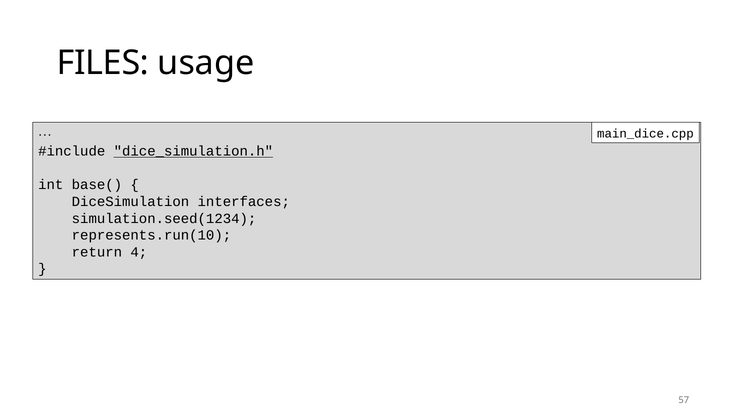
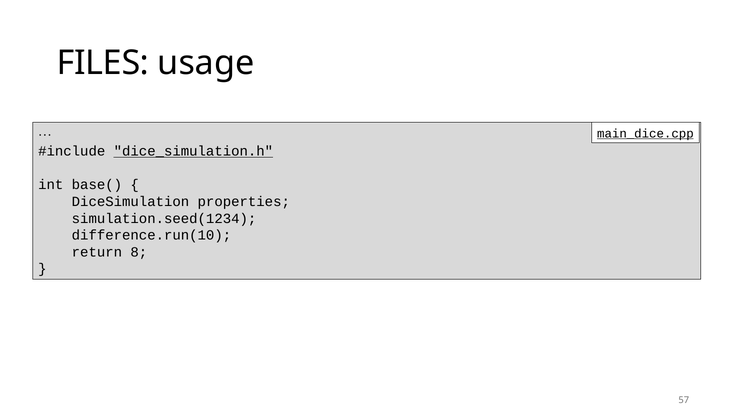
main_dice.cpp underline: none -> present (645, 133)
interfaces: interfaces -> properties (244, 201)
represents.run(10: represents.run(10 -> difference.run(10 (151, 235)
4: 4 -> 8 (139, 252)
